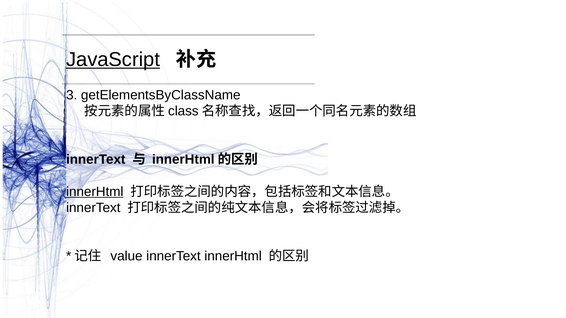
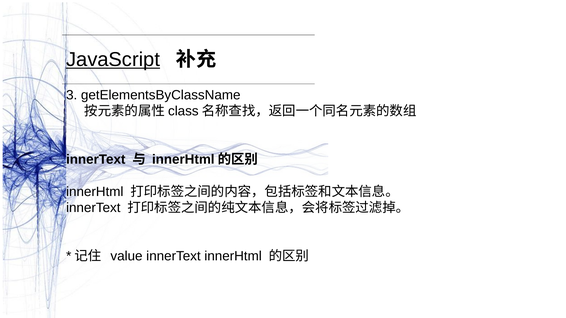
innerHtml underline: present -> none (95, 192)
